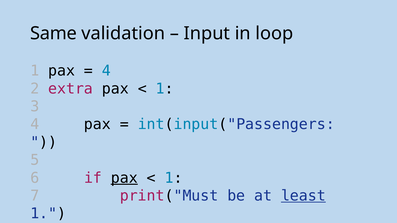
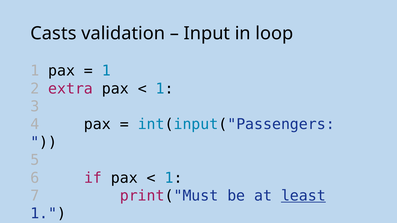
Same: Same -> Casts (53, 33)
4: 4 -> 1 (106, 71)
pax underline: present -> none (124, 178)
